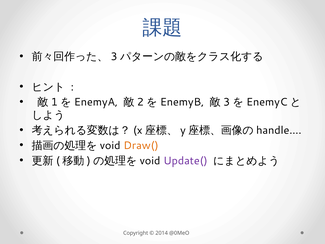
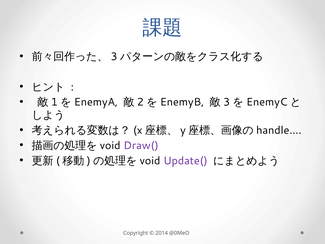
Draw( colour: orange -> purple (141, 145)
